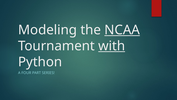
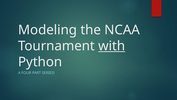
NCAA underline: present -> none (122, 30)
